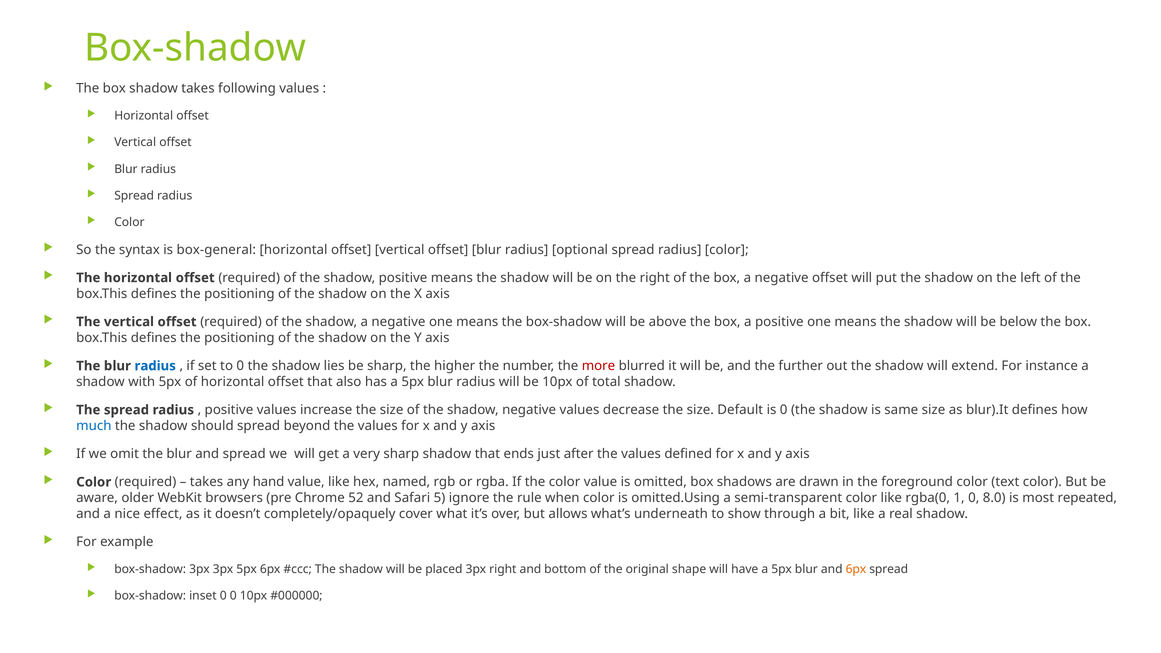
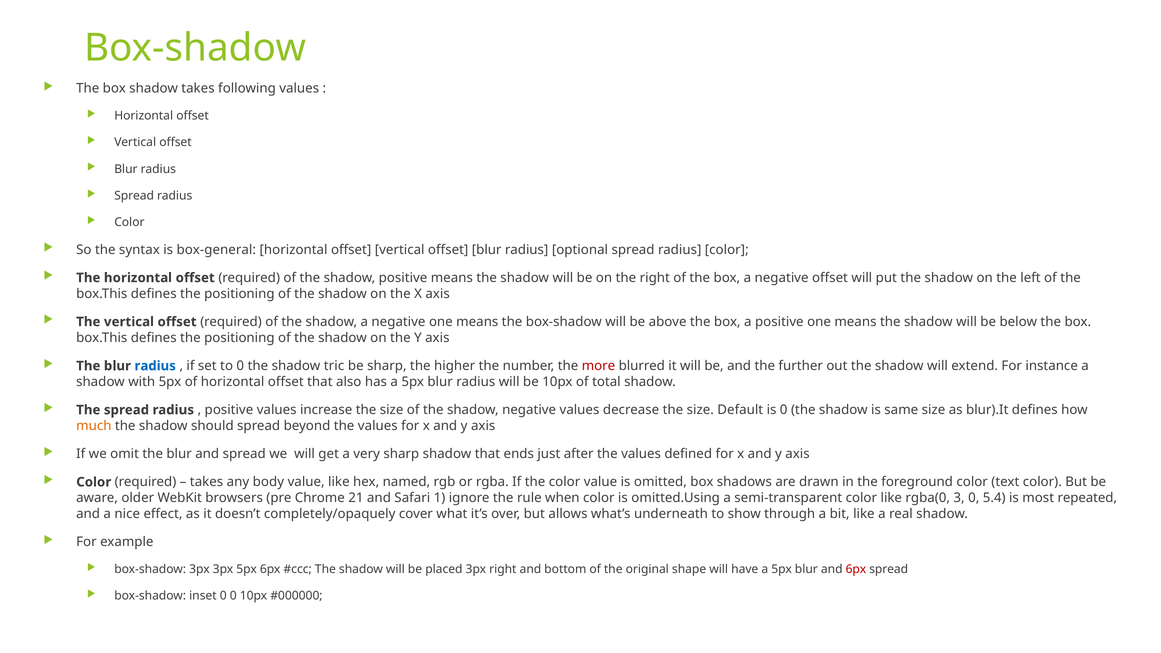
lies: lies -> tric (334, 366)
much colour: blue -> orange (94, 426)
hand: hand -> body (268, 482)
52: 52 -> 21 (356, 498)
5: 5 -> 1 (439, 498)
1: 1 -> 3 (959, 498)
8.0: 8.0 -> 5.4 (994, 498)
6px colour: orange -> red (856, 569)
